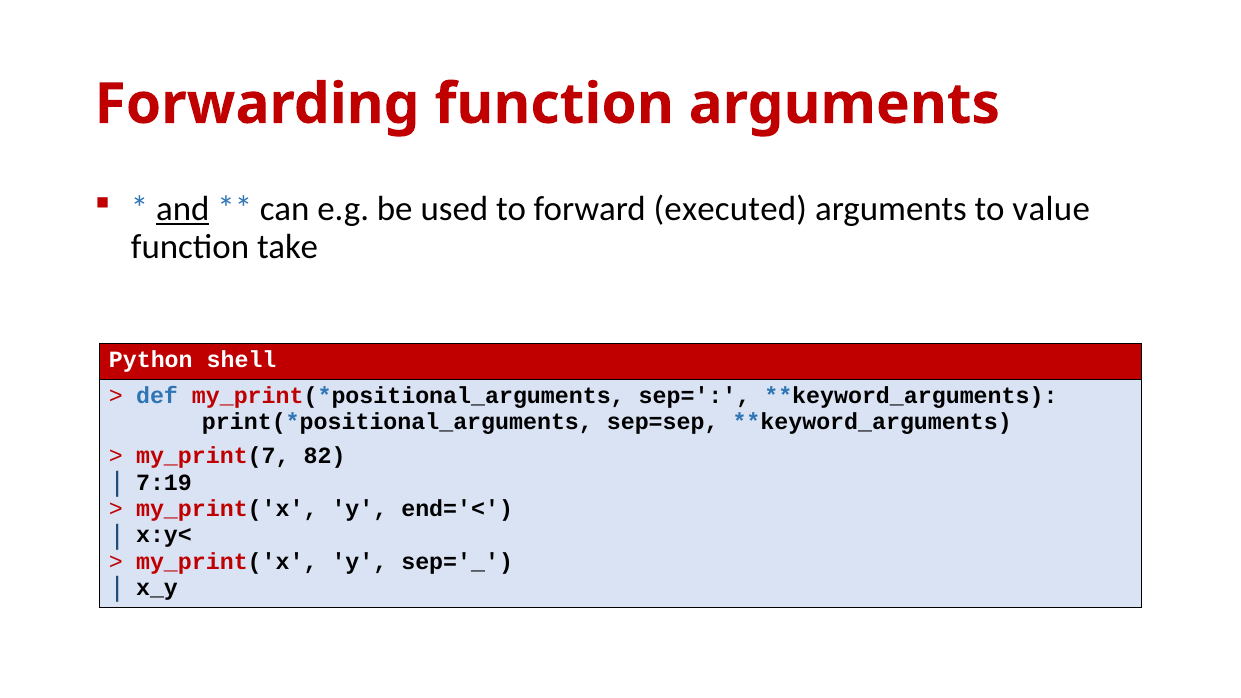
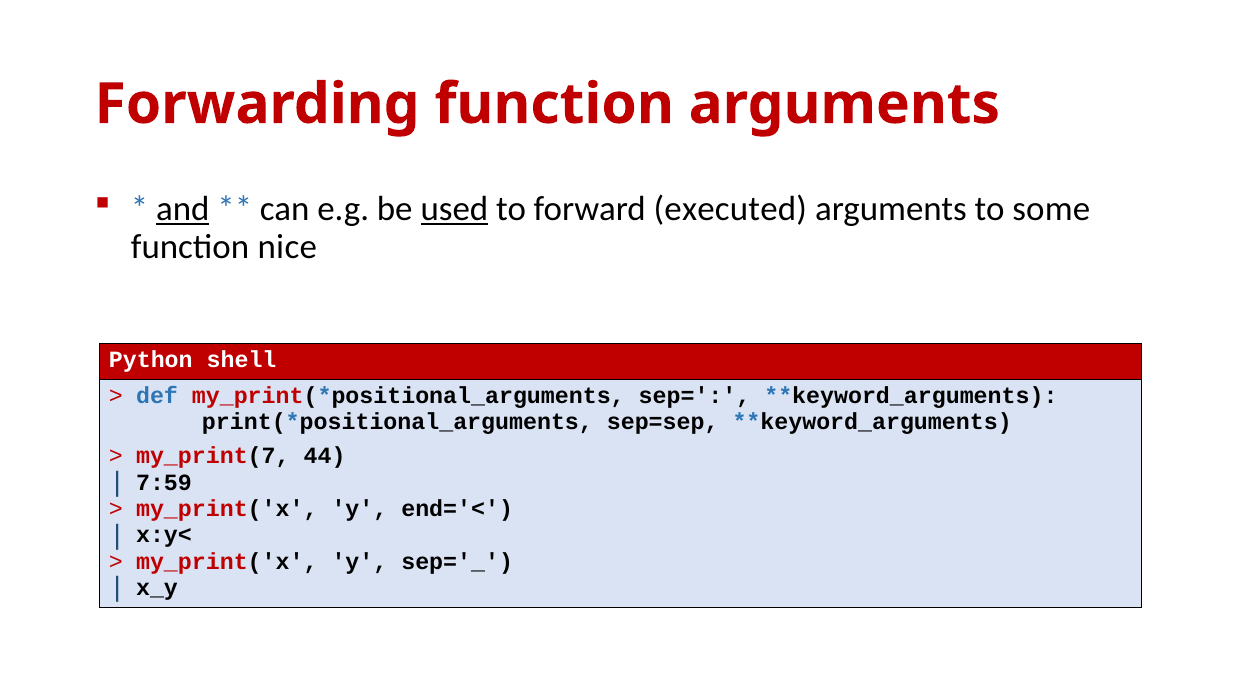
used underline: none -> present (454, 209)
value: value -> some (1051, 209)
take: take -> nice (287, 247)
82: 82 -> 44 (325, 456)
7:19: 7:19 -> 7:59 (164, 482)
